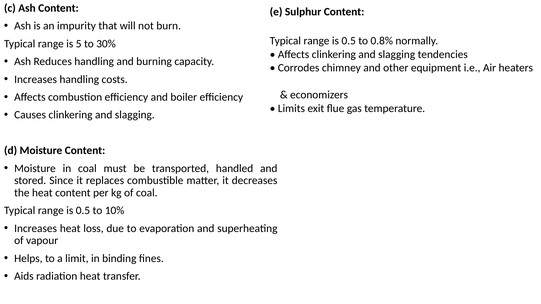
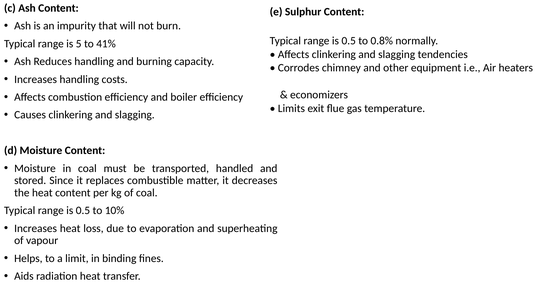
30%: 30% -> 41% (106, 44)
